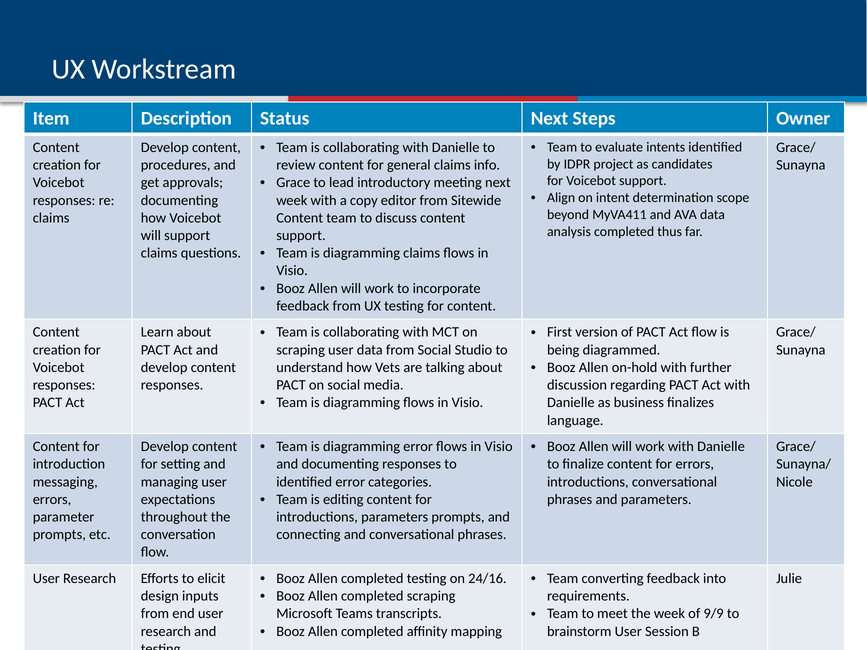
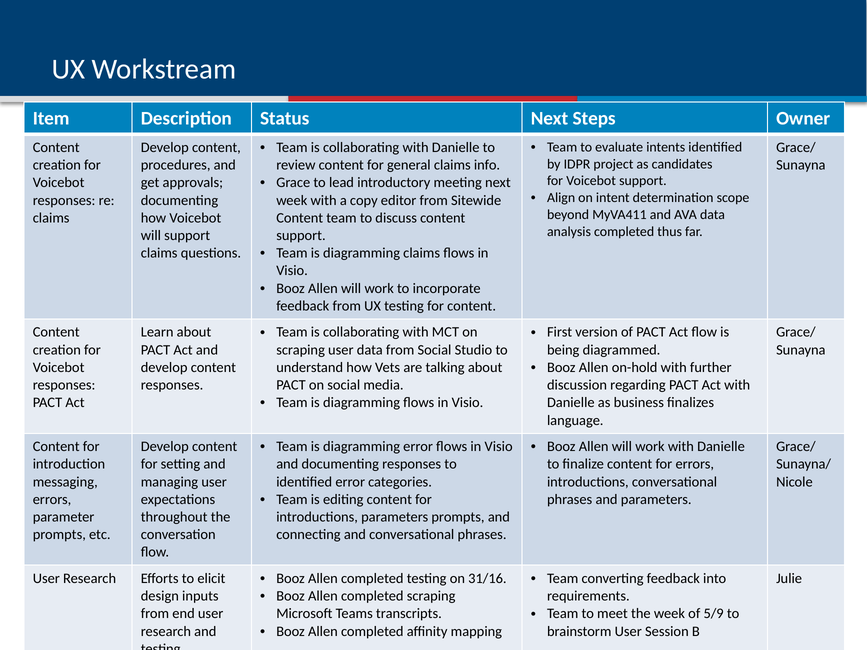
24/16: 24/16 -> 31/16 (487, 579)
9/9: 9/9 -> 5/9 (714, 614)
